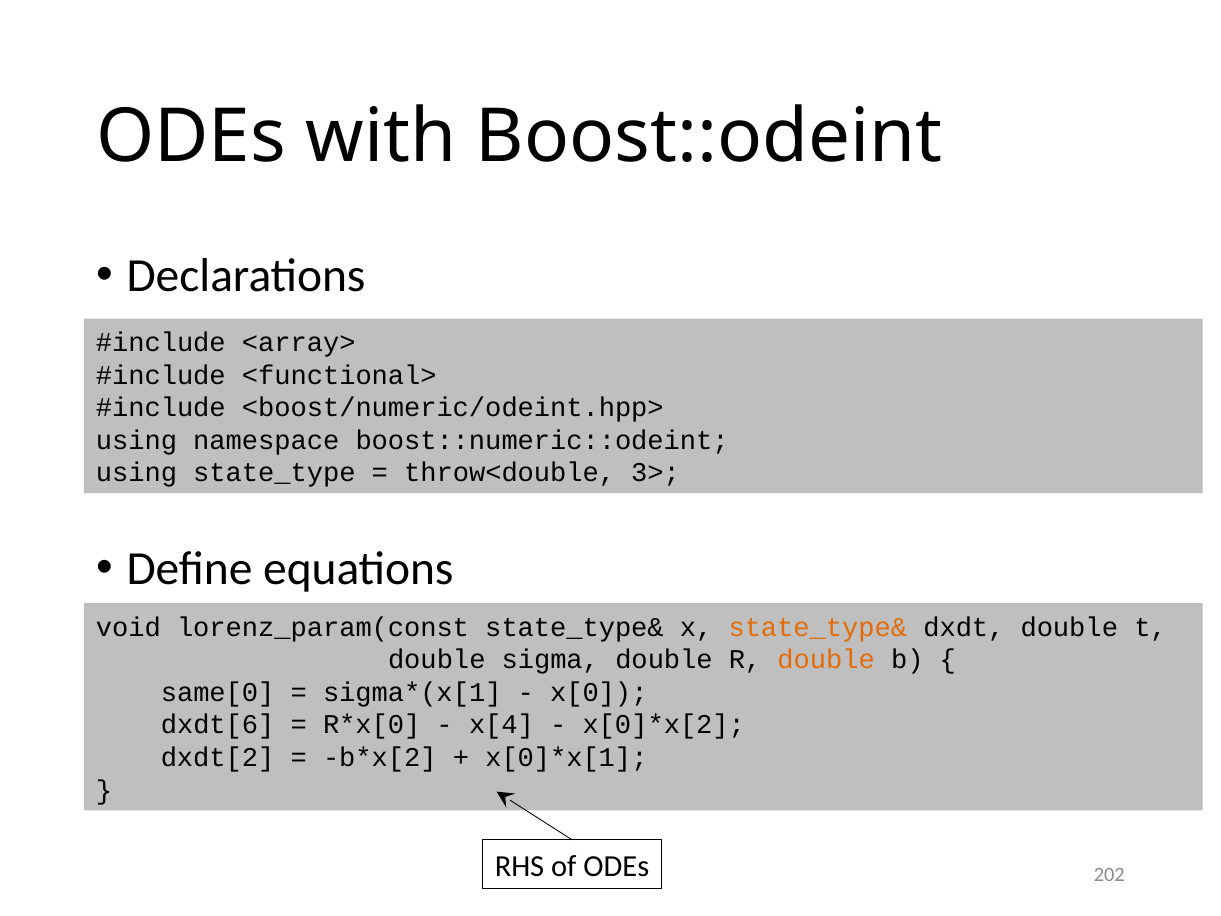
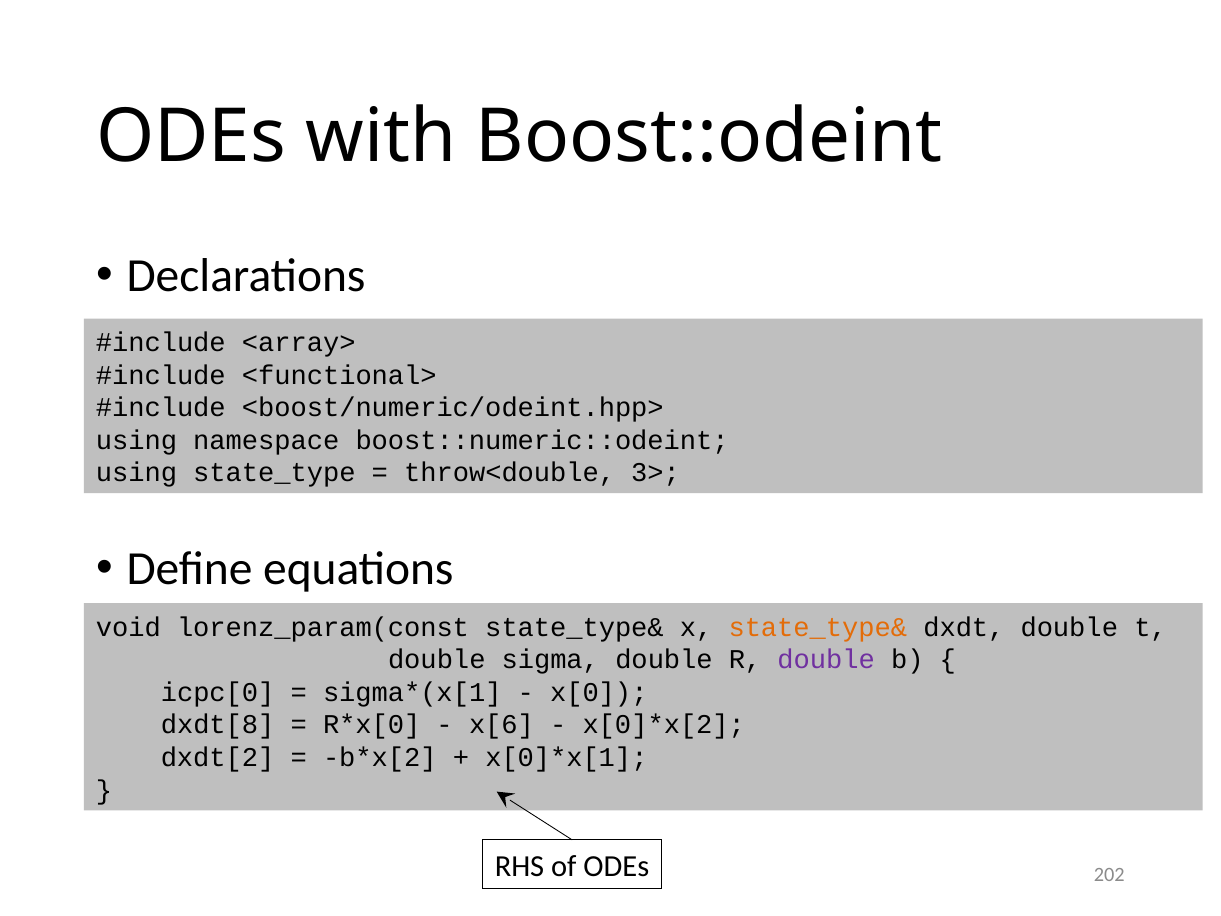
double colour: orange -> purple (826, 660)
same[0: same[0 -> icpc[0 (218, 692)
dxdt[6: dxdt[6 -> dxdt[8 (218, 725)
x[4: x[4 -> x[6 (501, 725)
